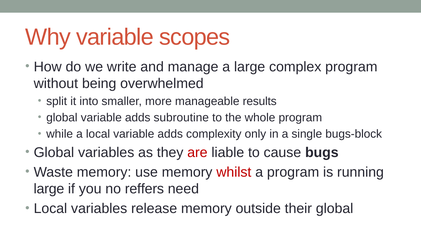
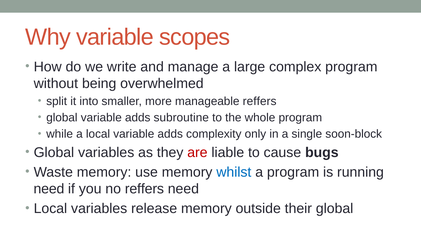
manageable results: results -> reffers (260, 101)
bugs-block: bugs-block -> soon-block (354, 134)
whilst colour: red -> blue (234, 172)
large: large -> need (49, 189)
